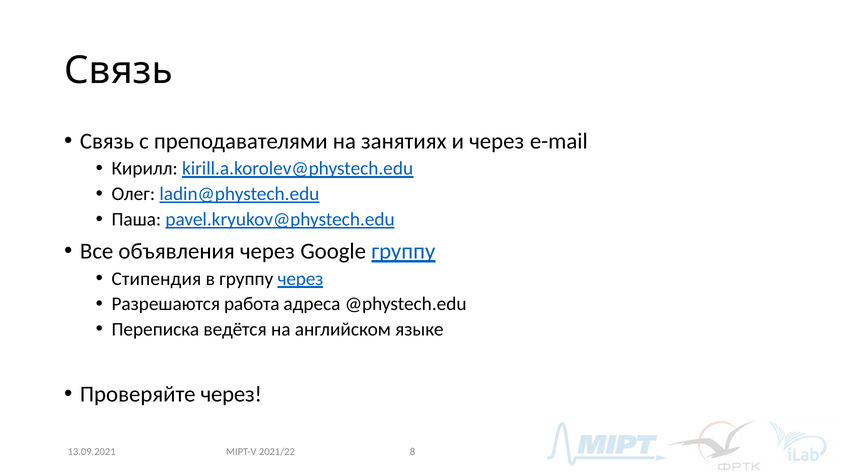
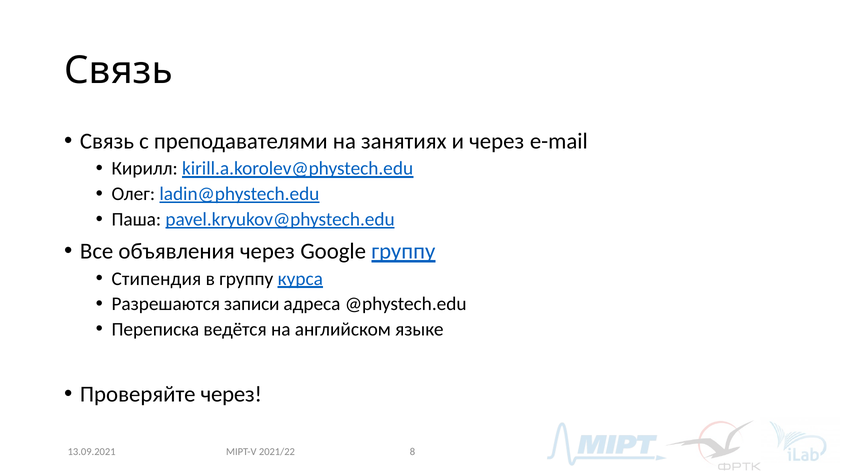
группу через: через -> курса (300, 279)
работа: работа -> записи (252, 304)
